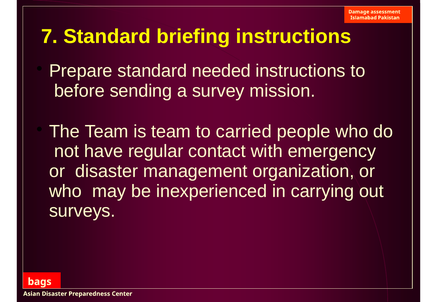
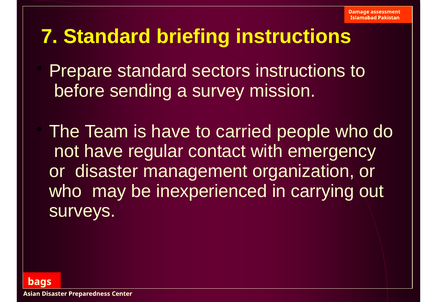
needed: needed -> sectors (221, 71)
is team: team -> have (171, 131)
